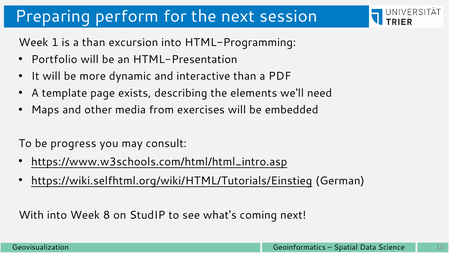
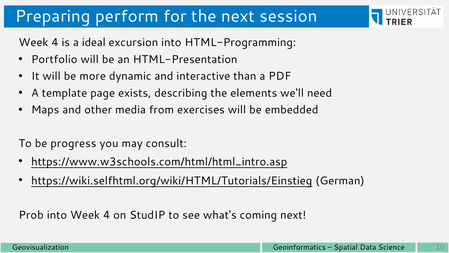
1: 1 -> 4 (55, 42)
a than: than -> ideal (94, 42)
With: With -> Prob (31, 215)
into Week 8: 8 -> 4 (107, 215)
